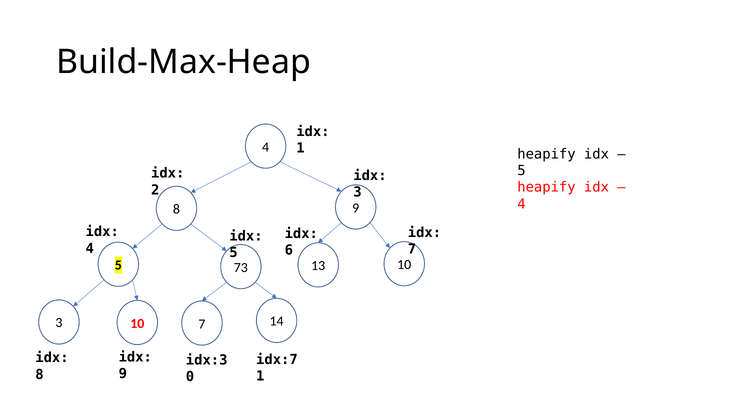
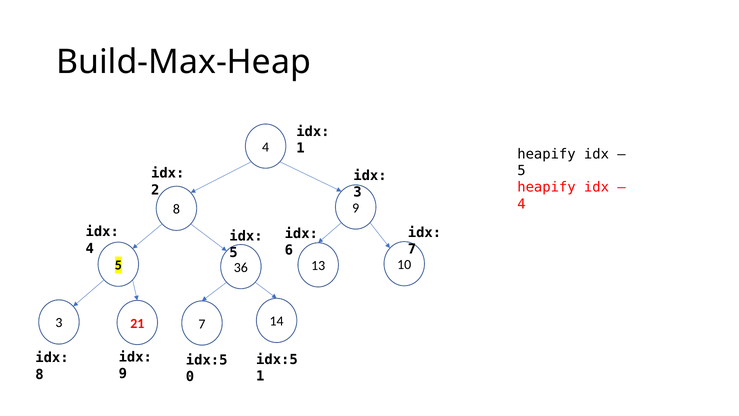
73: 73 -> 36 (241, 267)
3 10: 10 -> 21 (137, 323)
idx:7: idx:7 -> idx:5 (277, 359)
idx:3: idx:3 -> idx:5 (207, 360)
